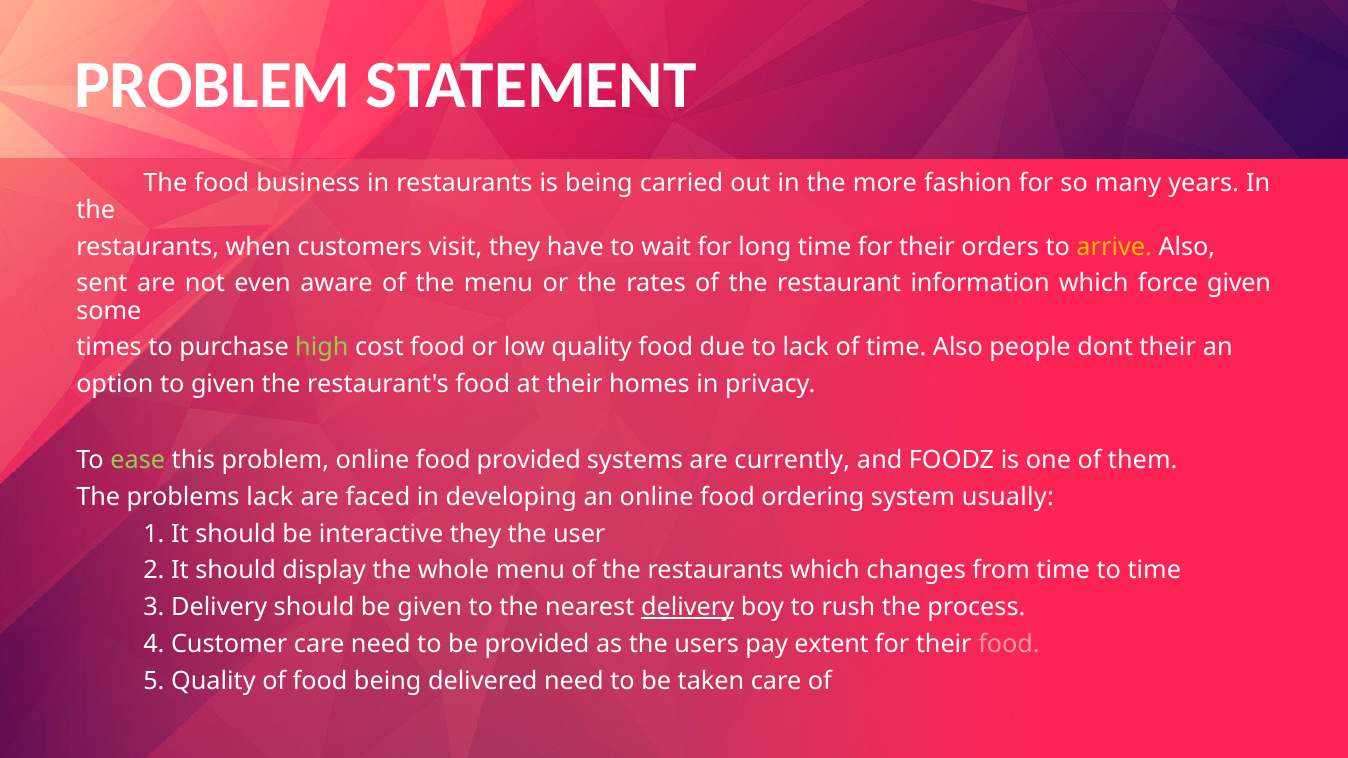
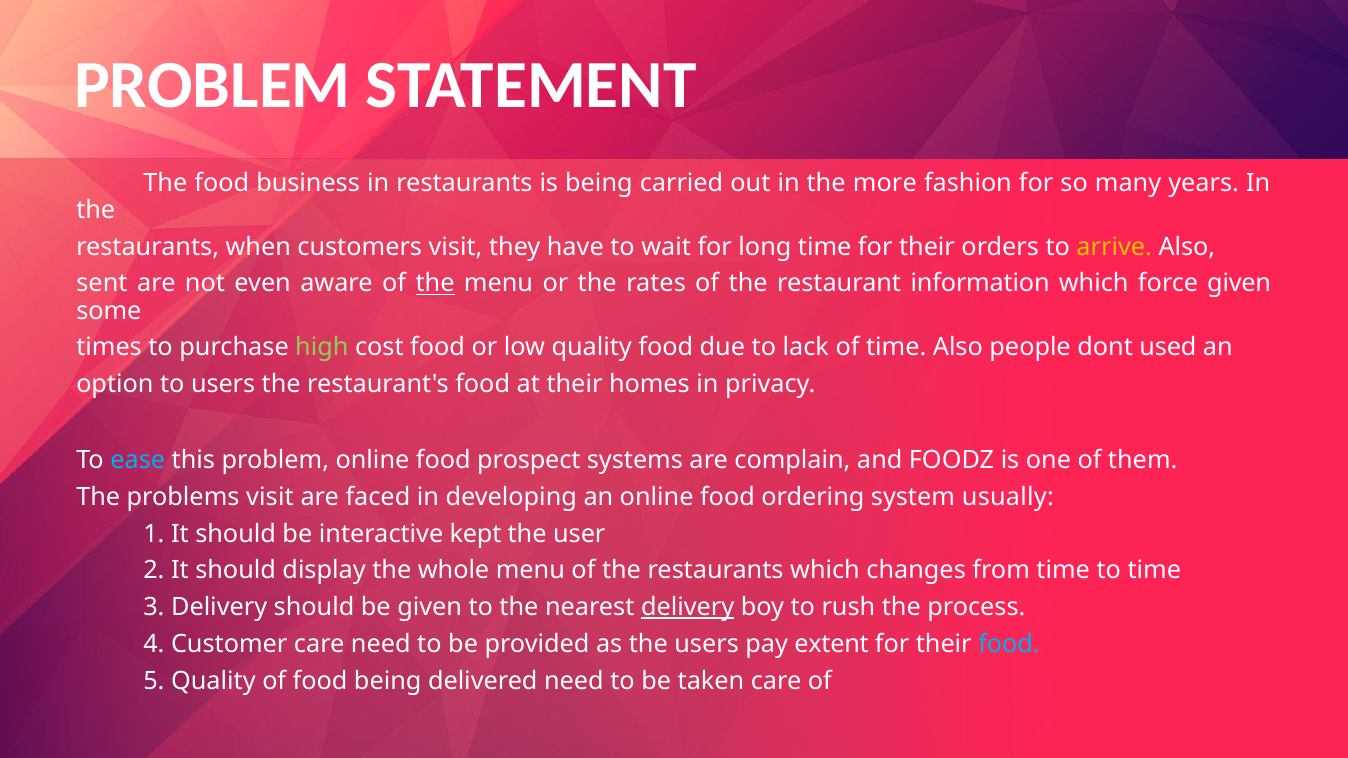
the underline: none -> present (435, 284)
dont their: their -> used (1168, 348)
to given: given -> users (223, 384)
ease colour: light green -> light blue (138, 461)
food provided: provided -> prospect (529, 461)
currently: currently -> complain (792, 461)
problems lack: lack -> visit (270, 497)
interactive they: they -> kept (476, 534)
food colour: pink -> light blue (1009, 644)
